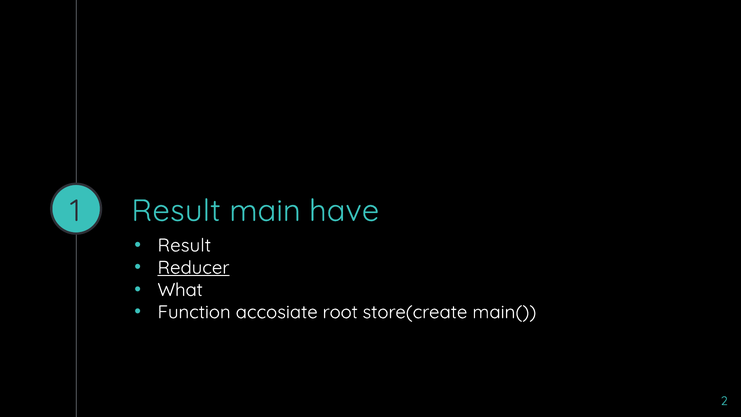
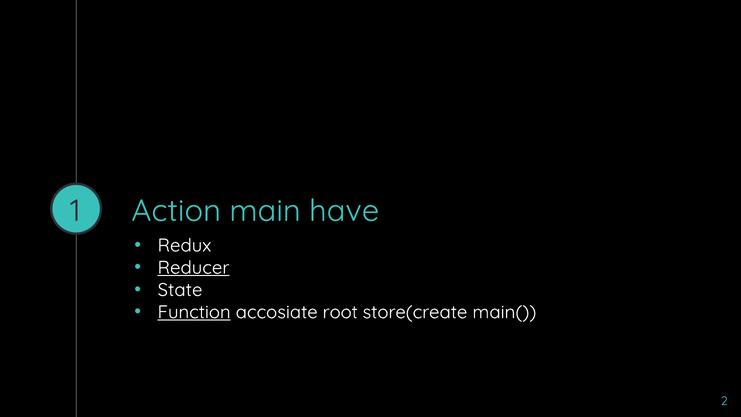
Result: Result -> Action (176, 211)
Result: Result -> Redux (184, 245)
What: What -> State (180, 290)
Function underline: none -> present (194, 312)
